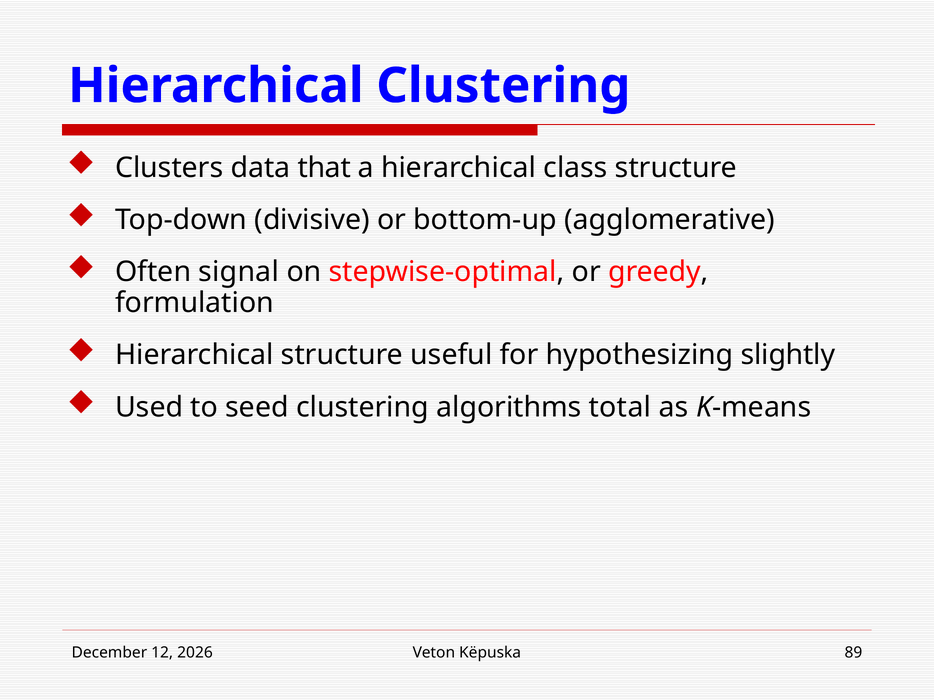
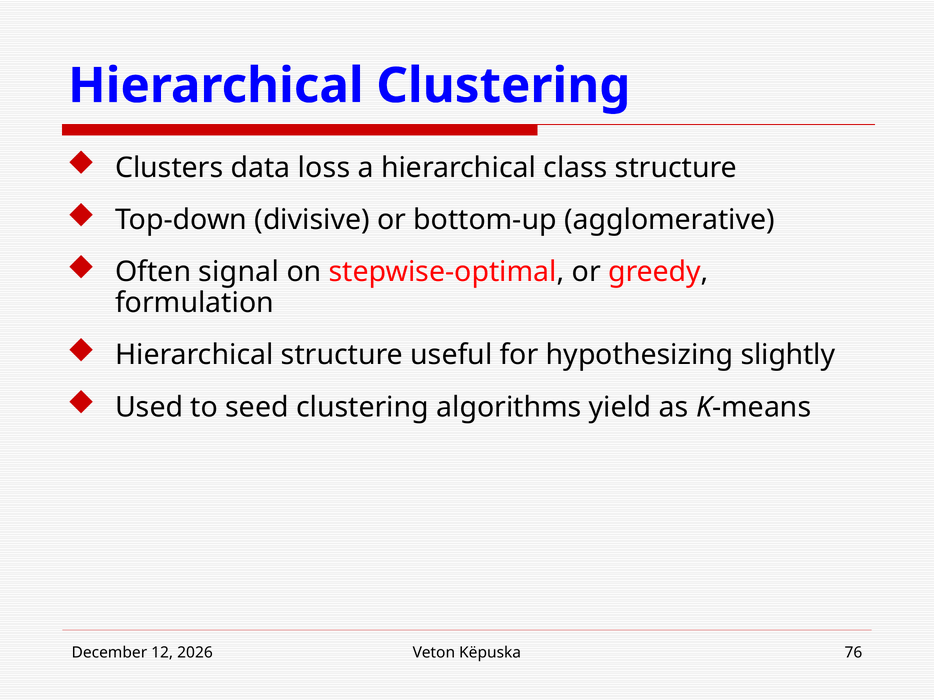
that: that -> loss (324, 168)
total: total -> yield (620, 407)
89: 89 -> 76 (853, 653)
